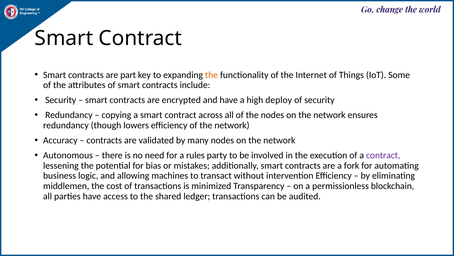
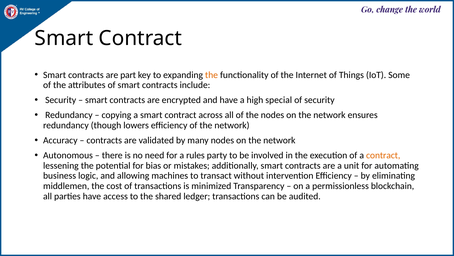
deploy: deploy -> special (279, 100)
contract colour: purple -> orange (383, 155)
fork: fork -> unit (352, 165)
